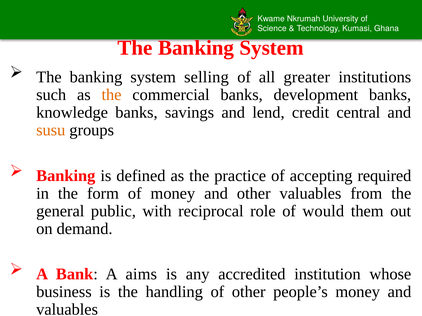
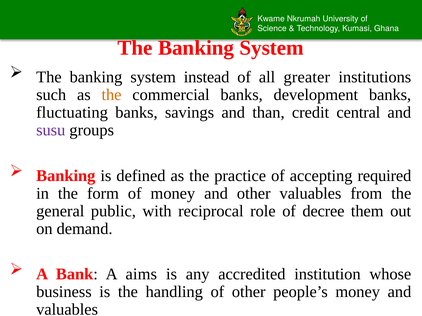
selling: selling -> instead (207, 77)
knowledge: knowledge -> fluctuating (72, 113)
lend: lend -> than (268, 113)
susu colour: orange -> purple (51, 130)
would: would -> decree (323, 211)
